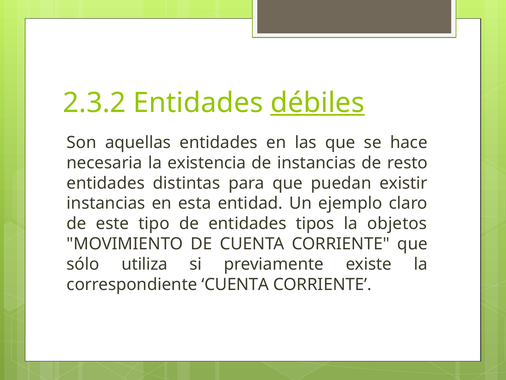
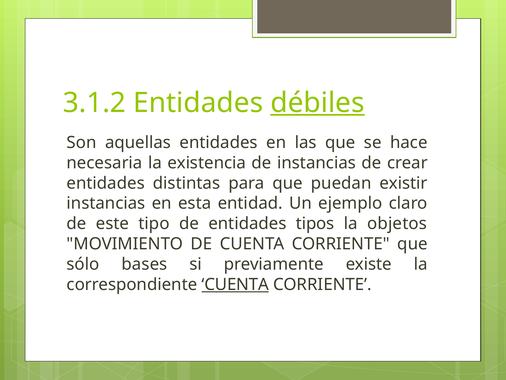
2.3.2: 2.3.2 -> 3.1.2 (94, 103)
resto: resto -> crear (407, 163)
utiliza: utiliza -> bases (144, 264)
CUENTA underline: none -> present (235, 284)
